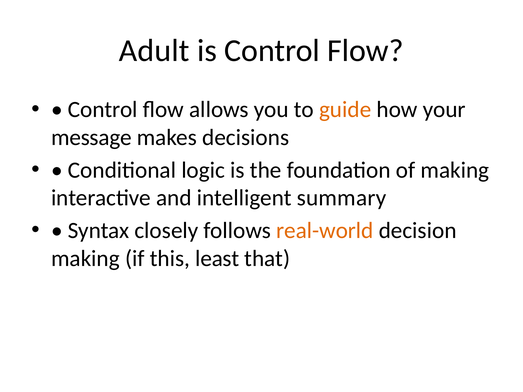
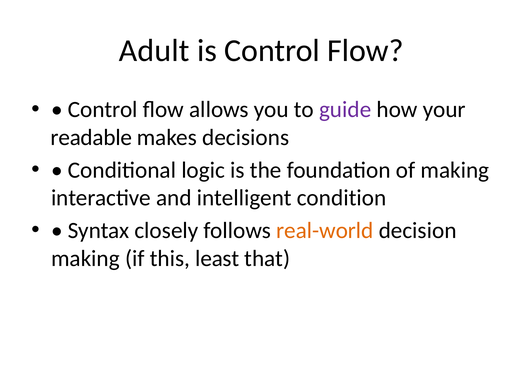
guide colour: orange -> purple (345, 110)
message: message -> readable (91, 138)
summary: summary -> condition (342, 198)
